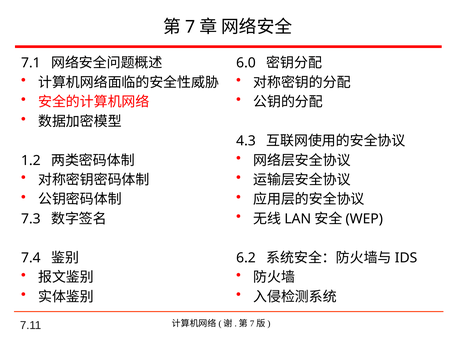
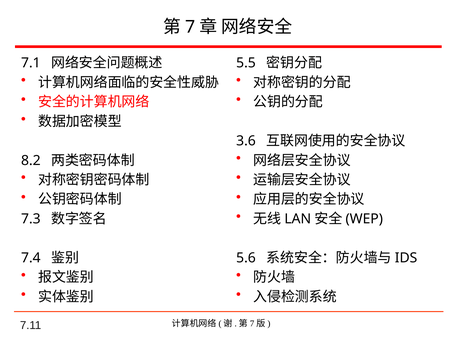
6.0: 6.0 -> 5.5 (246, 63)
4.3: 4.3 -> 3.6 (246, 141)
1.2: 1.2 -> 8.2 (31, 160)
6.2: 6.2 -> 5.6 (246, 258)
